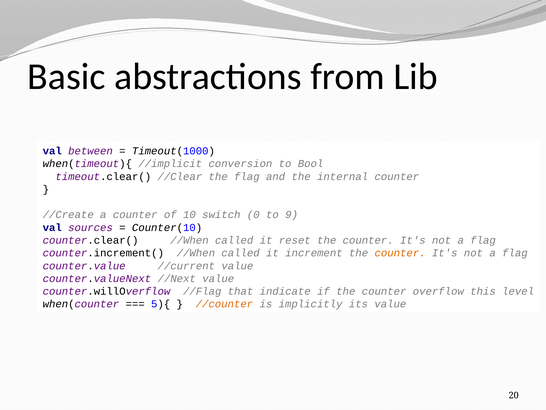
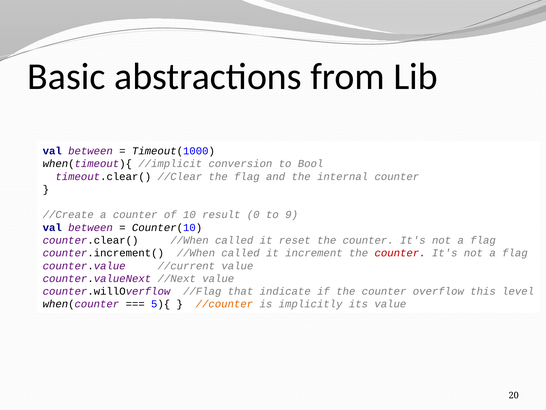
switch: switch -> result (221, 215)
sources: sources -> between (91, 227)
counter colour: orange -> red (400, 253)
